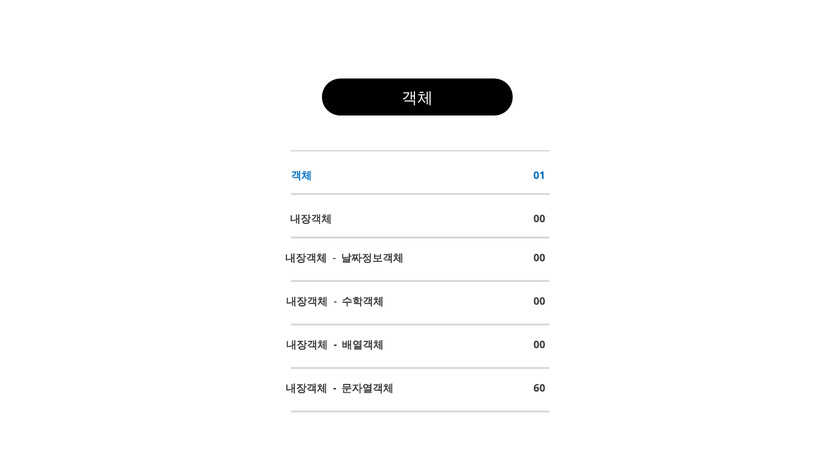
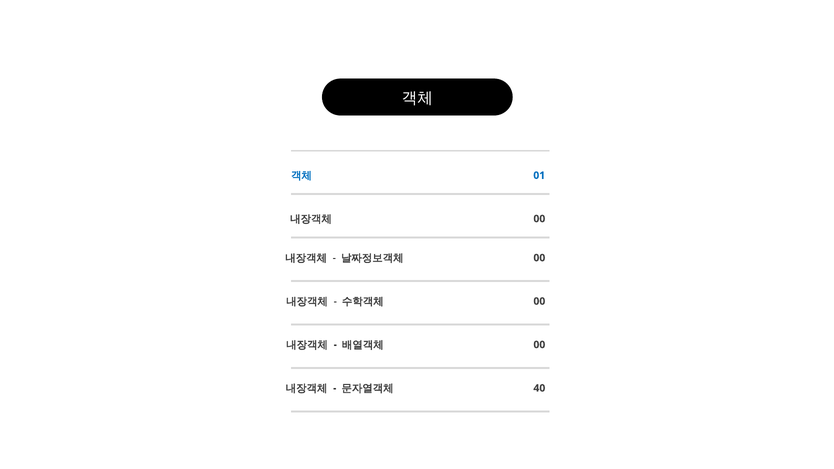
60: 60 -> 40 (539, 388)
